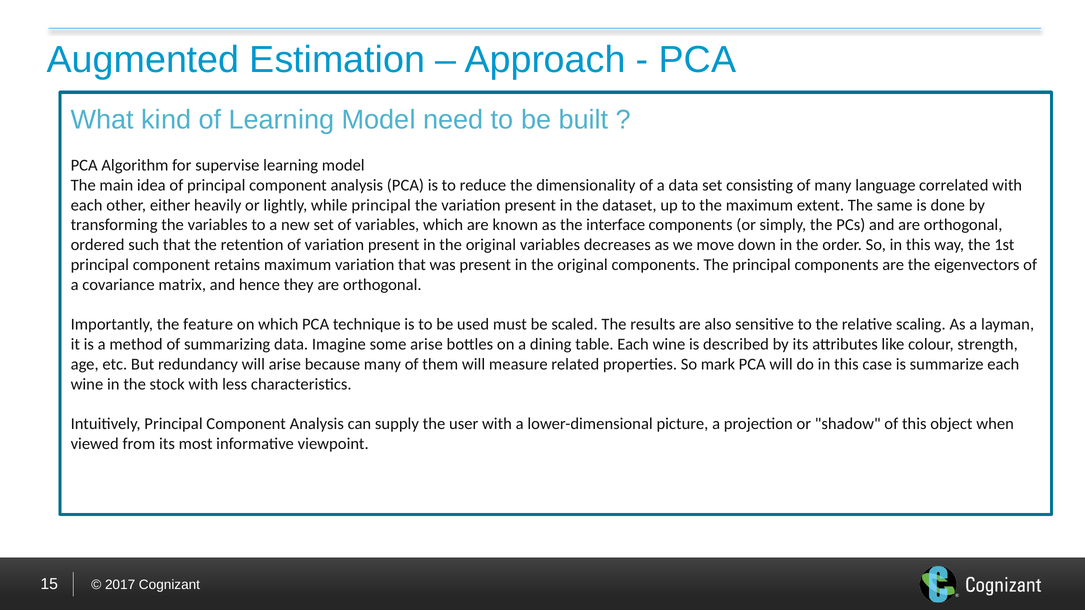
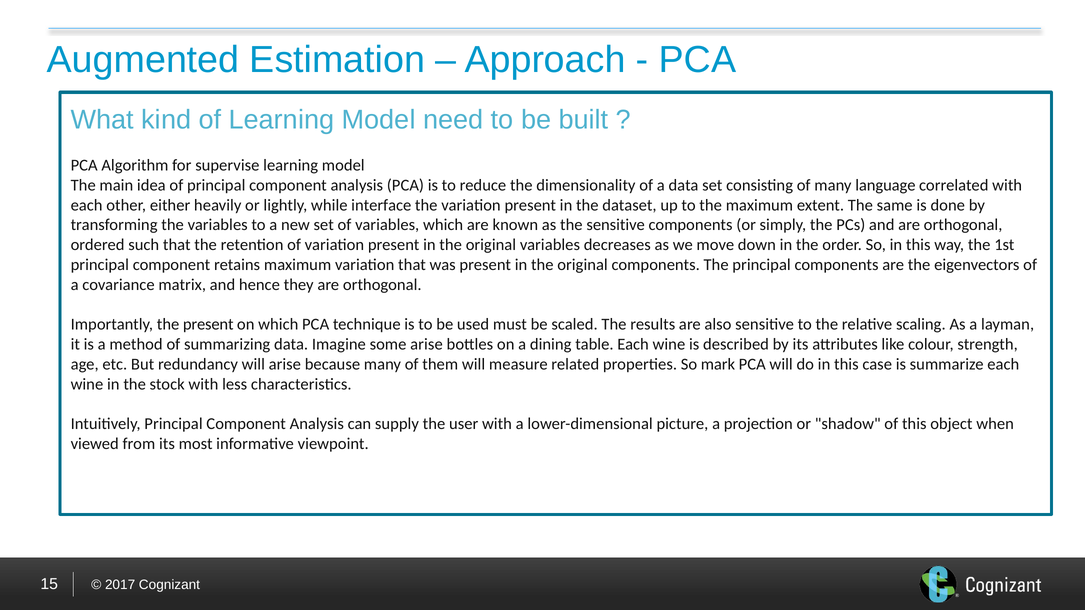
while principal: principal -> interface (381, 205)
the interface: interface -> sensitive (616, 225)
the feature: feature -> present (208, 325)
